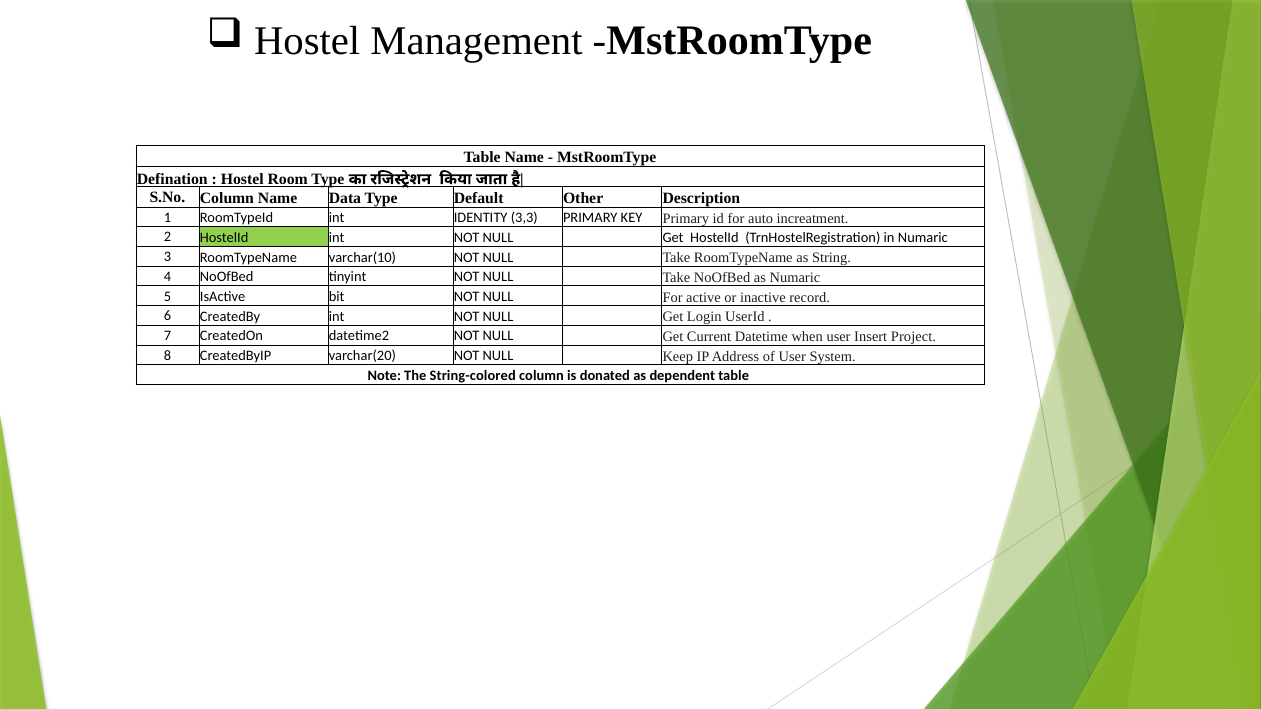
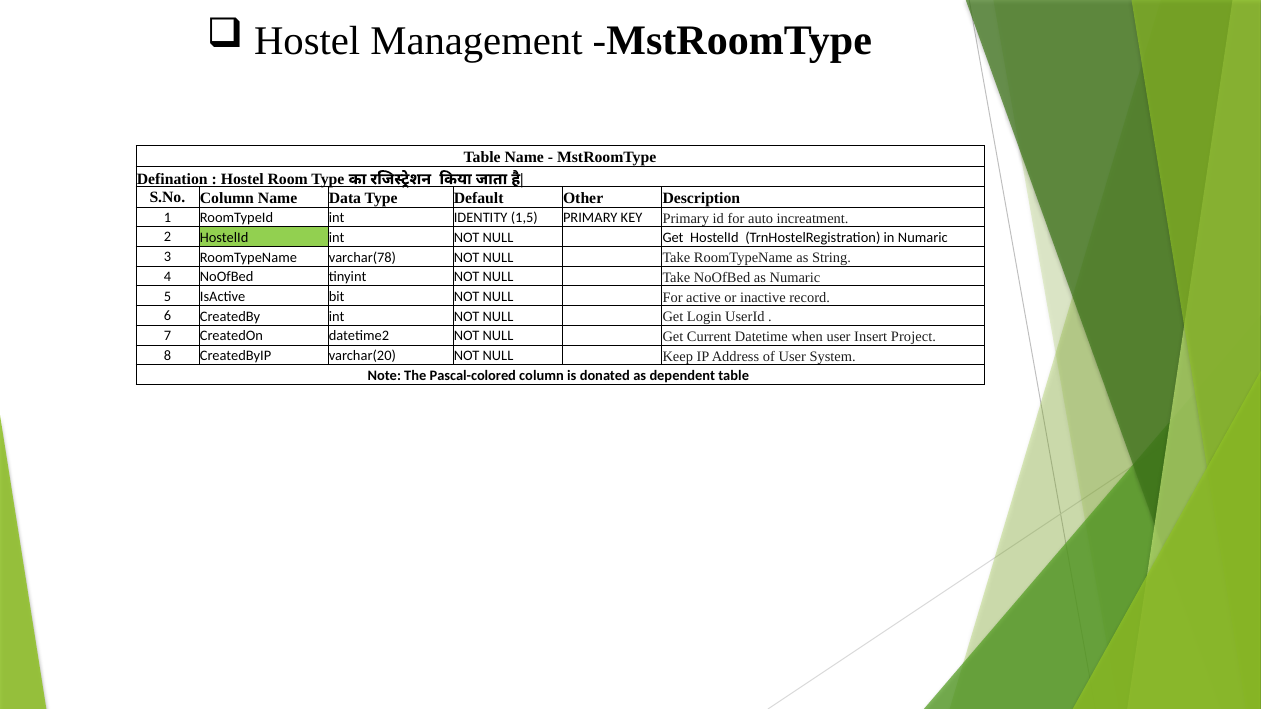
3,3: 3,3 -> 1,5 (524, 218)
varchar(10: varchar(10 -> varchar(78 (362, 257)
String-colored: String-colored -> Pascal-colored (473, 376)
